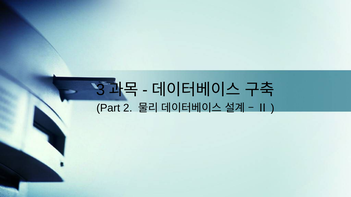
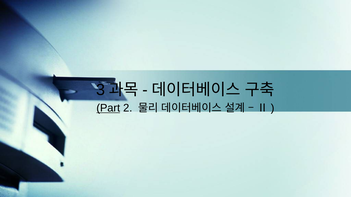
Part underline: none -> present (108, 108)
